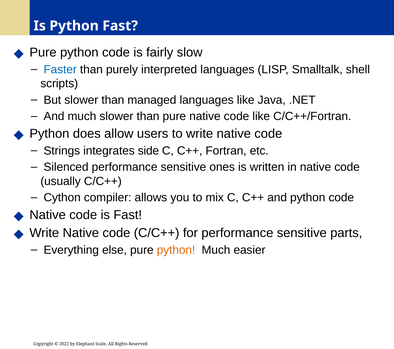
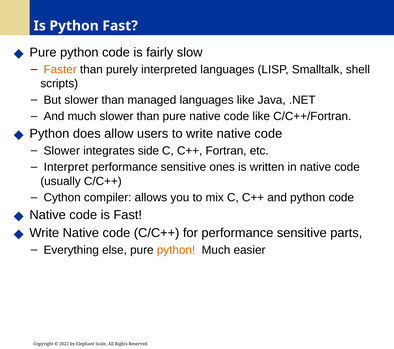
Faster colour: blue -> orange (60, 69)
Strings: Strings -> Slower (62, 151)
Silenced: Silenced -> Interpret (66, 167)
